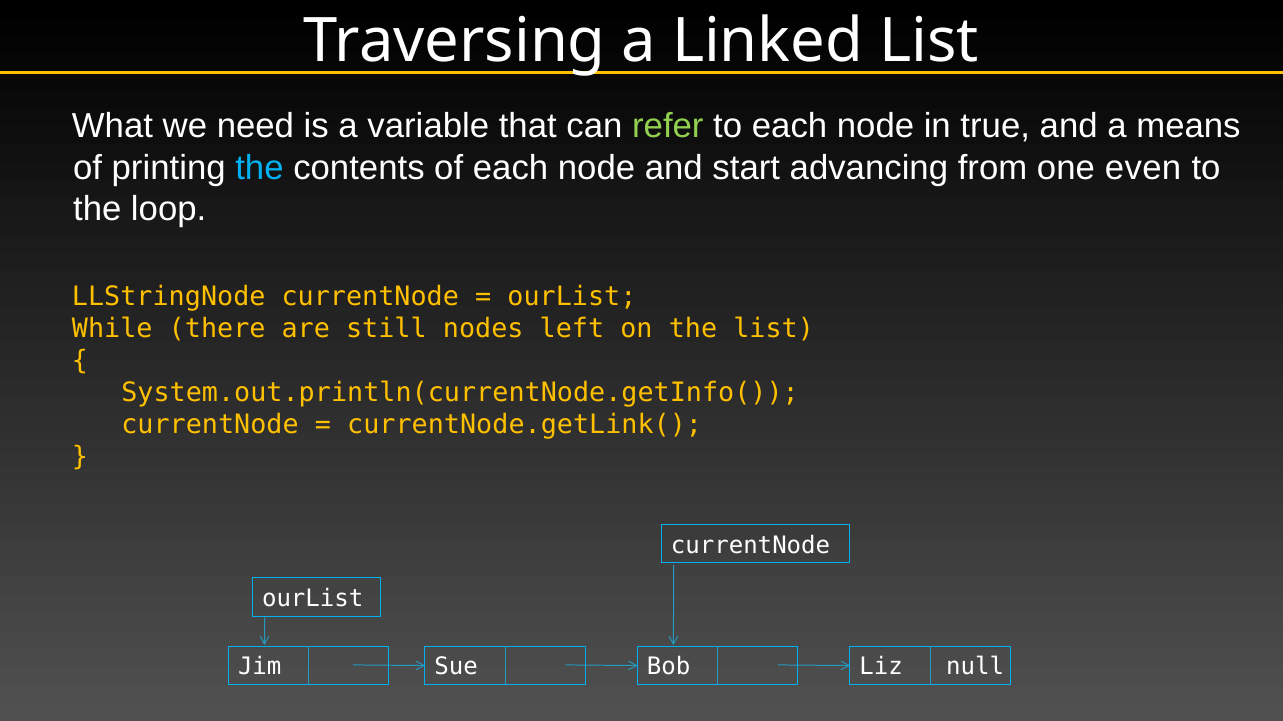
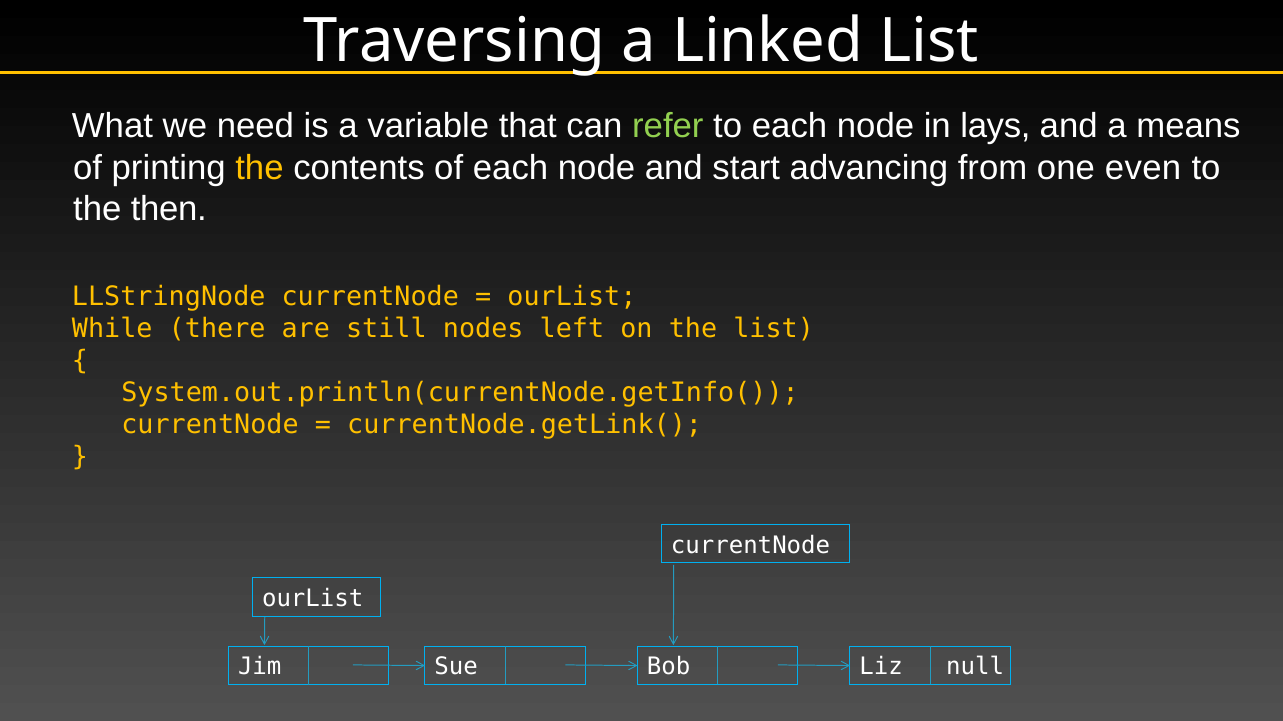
true: true -> lays (995, 126)
the colour: light blue -> yellow (260, 168)
loop: loop -> then (169, 210)
